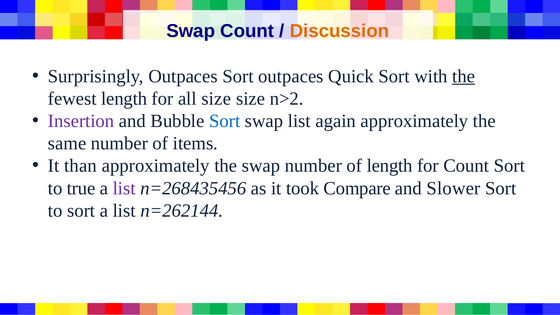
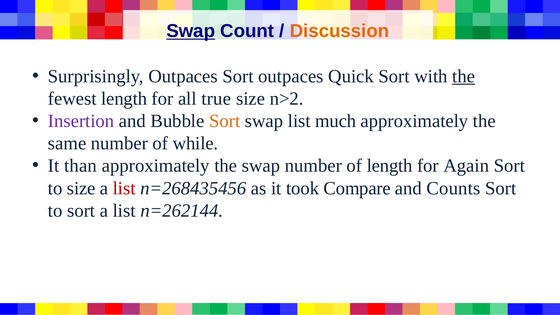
Swap underline: none -> present (191, 31)
all size: size -> true (216, 99)
Sort colour: blue -> orange (225, 121)
again: again -> much (336, 121)
items: items -> while (195, 143)
for Count: Count -> Again (466, 166)
to true: true -> size (81, 188)
list colour: purple -> red (124, 188)
Slower: Slower -> Counts (453, 188)
